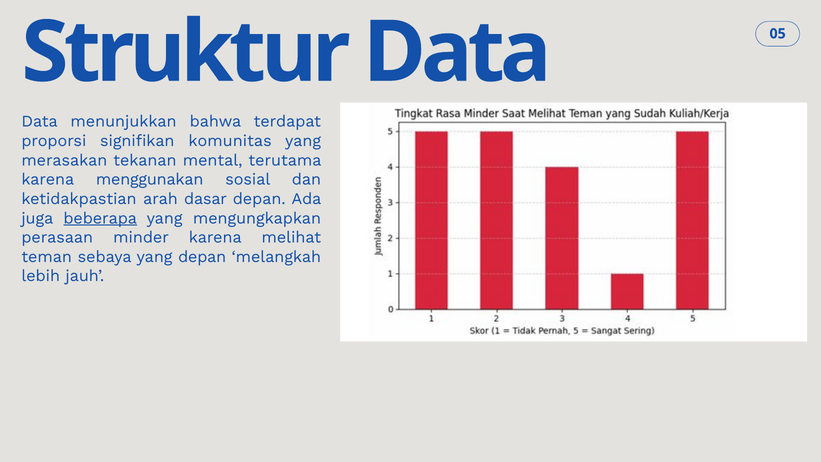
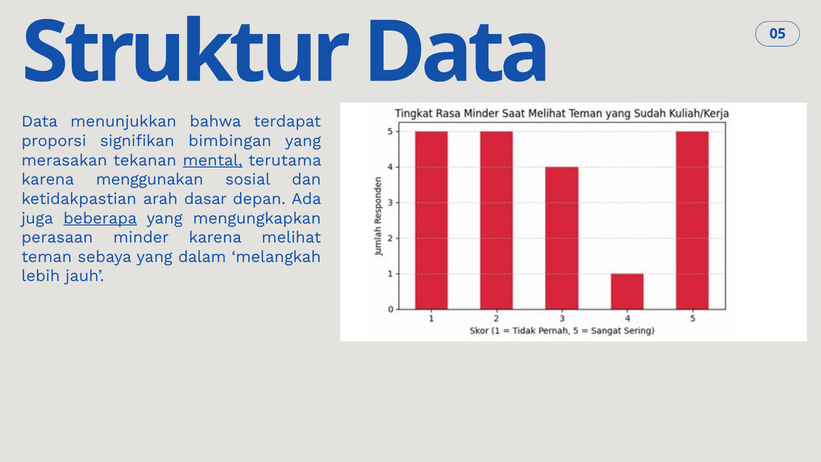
komunitas: komunitas -> bimbingan (230, 141)
mental underline: none -> present (213, 160)
yang depan: depan -> dalam (202, 257)
